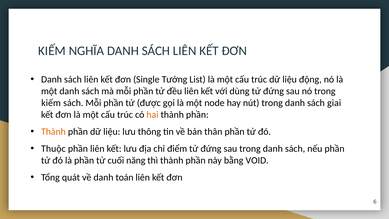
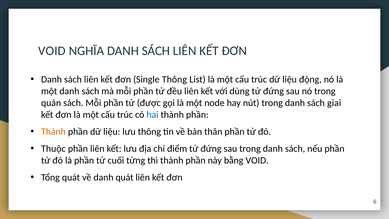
KIẾM: KIẾM -> VOID (52, 51)
Single Tưởng: Tưởng -> Thông (174, 79)
kiếm: kiếm -> quản (51, 103)
hai colour: orange -> blue (152, 114)
năng: năng -> từng (136, 160)
danh toán: toán -> quát (125, 177)
